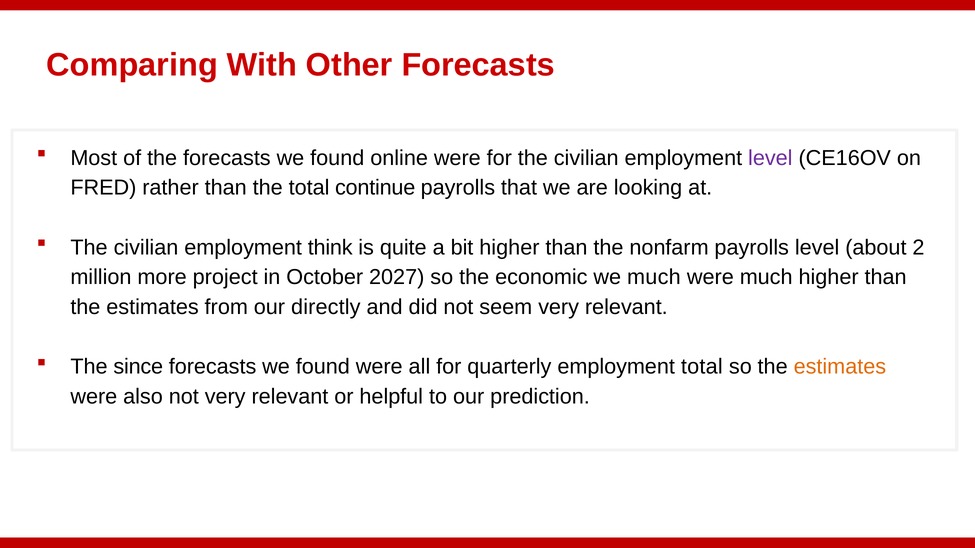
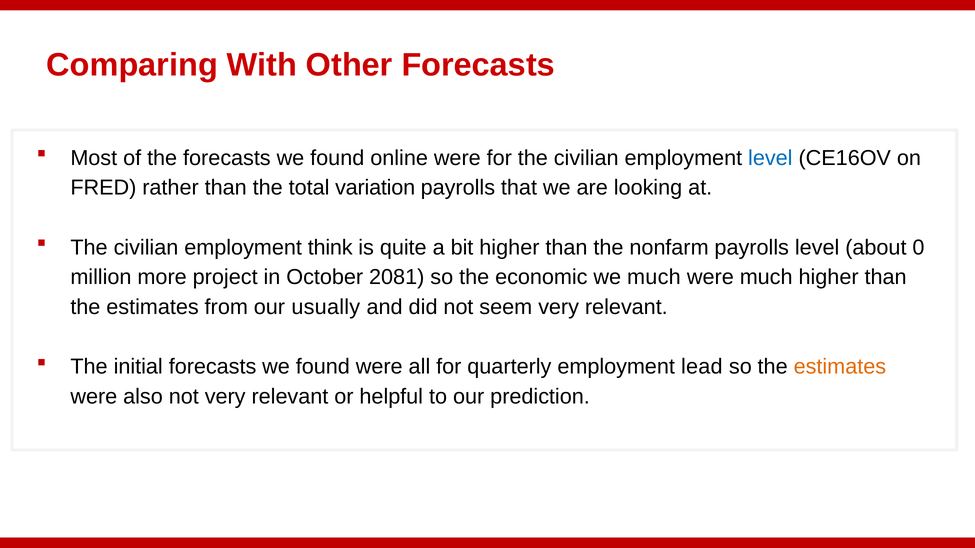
level colour: purple -> blue (770, 158)
continue: continue -> variation (375, 188)
2: 2 -> 0 (918, 248)
2027: 2027 -> 2081 (397, 277)
directly: directly -> usually (326, 307)
since: since -> initial (138, 367)
employment total: total -> lead (702, 367)
